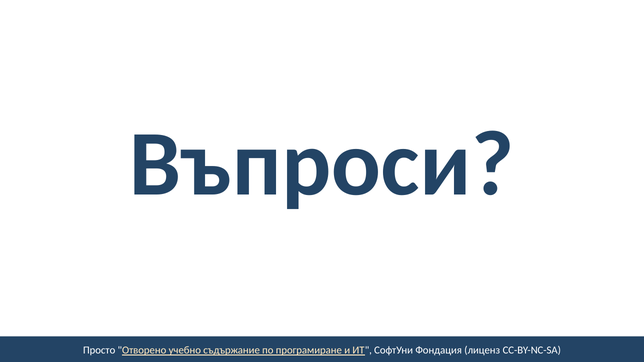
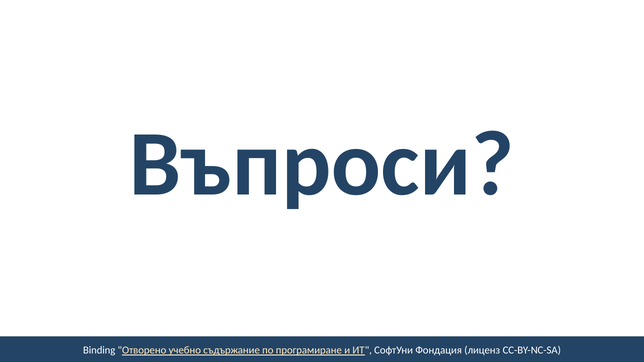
Просто: Просто -> Binding (99, 351)
